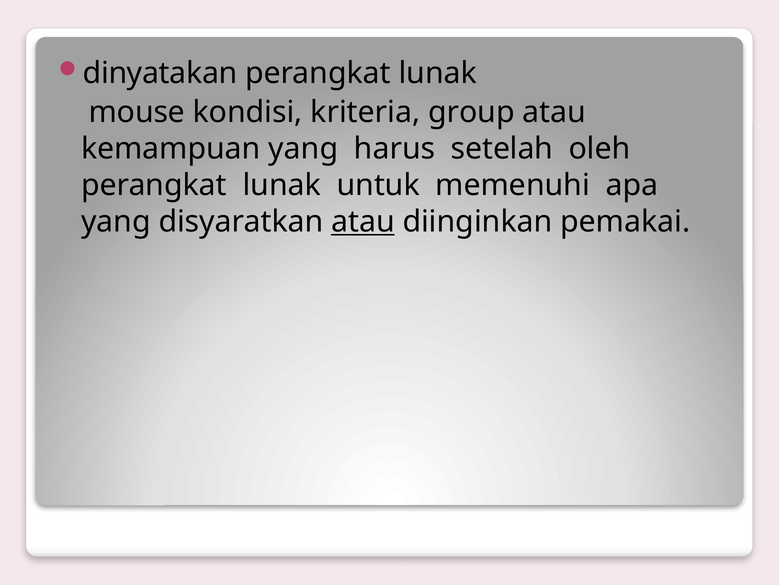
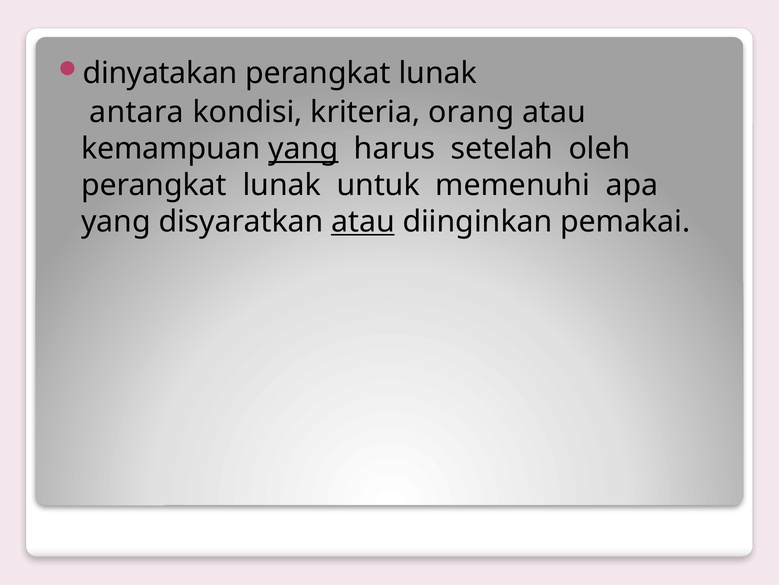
mouse: mouse -> antara (137, 112)
group: group -> orang (471, 112)
yang underline: none -> present (303, 149)
